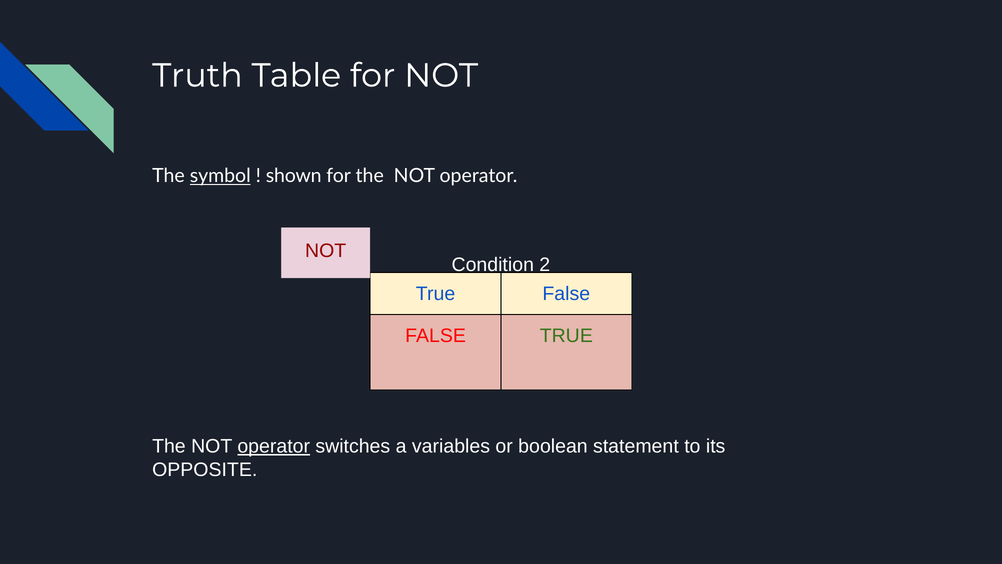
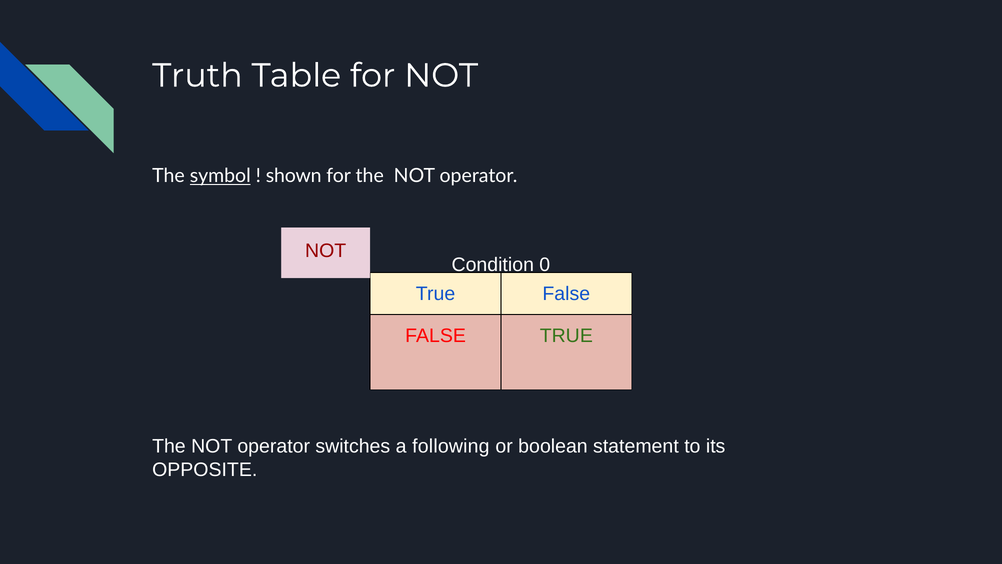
2: 2 -> 0 (545, 265)
operator underline: present -> none (274, 446)
variables: variables -> following (451, 446)
